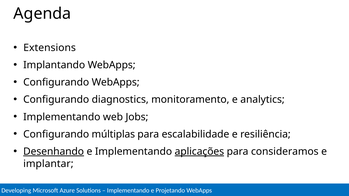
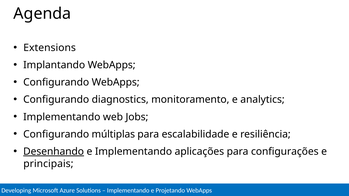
aplicações underline: present -> none (199, 152)
consideramos: consideramos -> configurações (285, 152)
implantar: implantar -> principais (48, 164)
